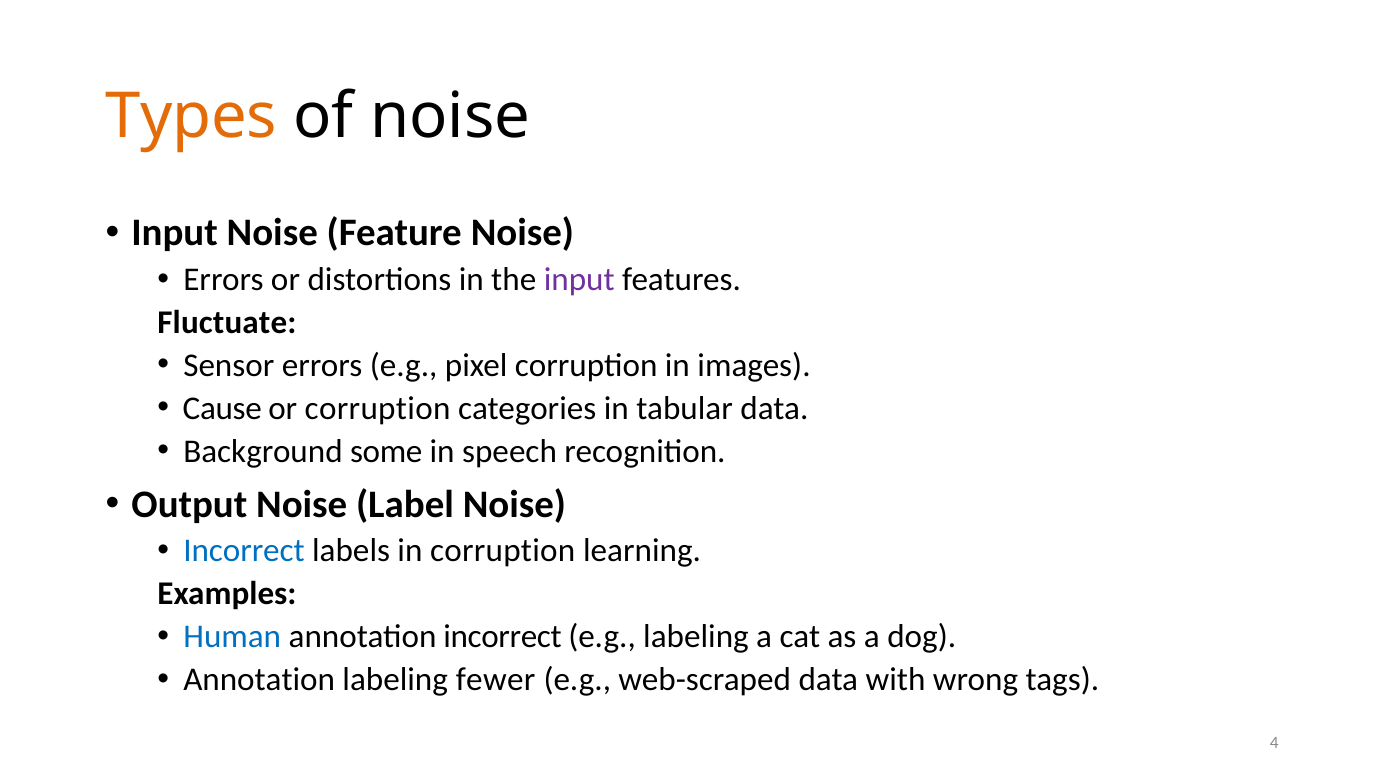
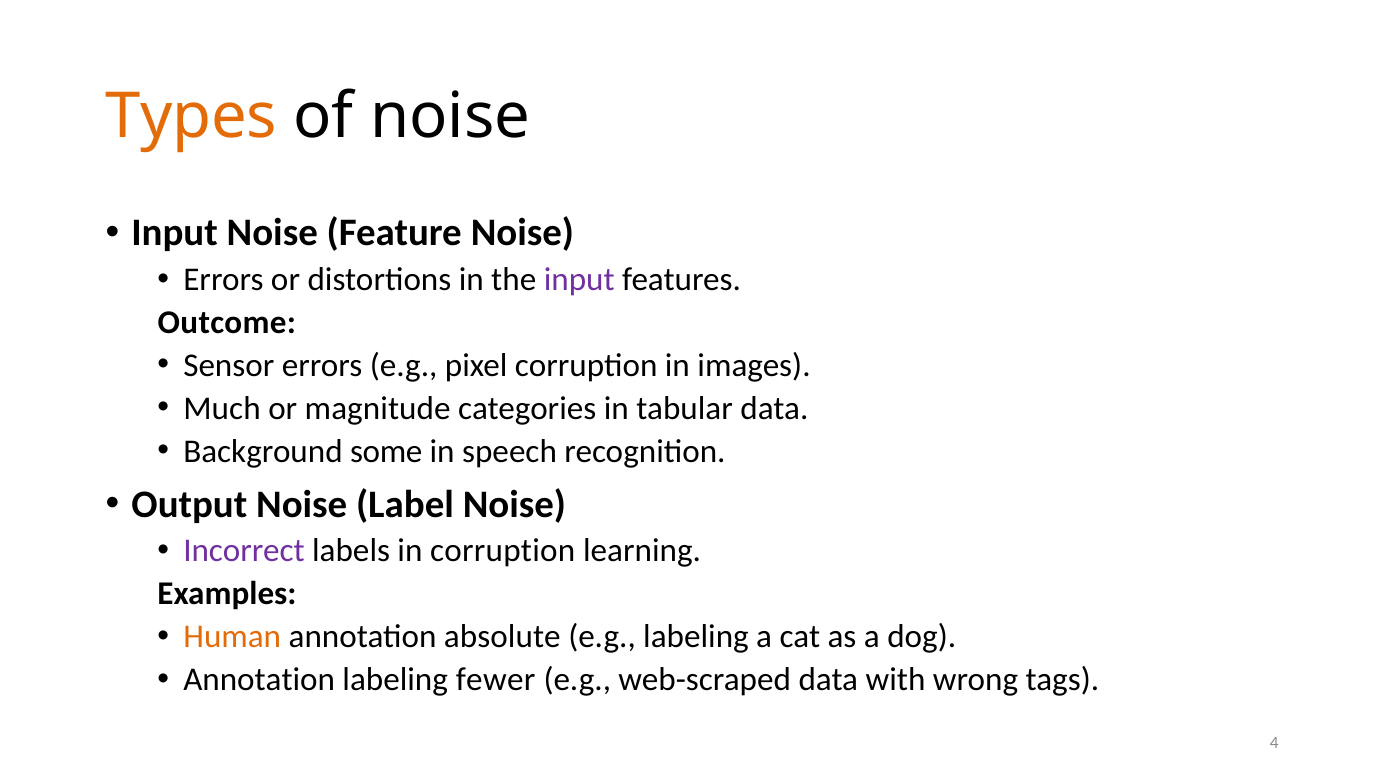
Fluctuate: Fluctuate -> Outcome (227, 322)
Cause: Cause -> Much (222, 408)
or corruption: corruption -> magnitude (378, 408)
Incorrect colour: blue -> purple (244, 551)
Human colour: blue -> orange (232, 637)
annotation incorrect: incorrect -> absolute (502, 637)
